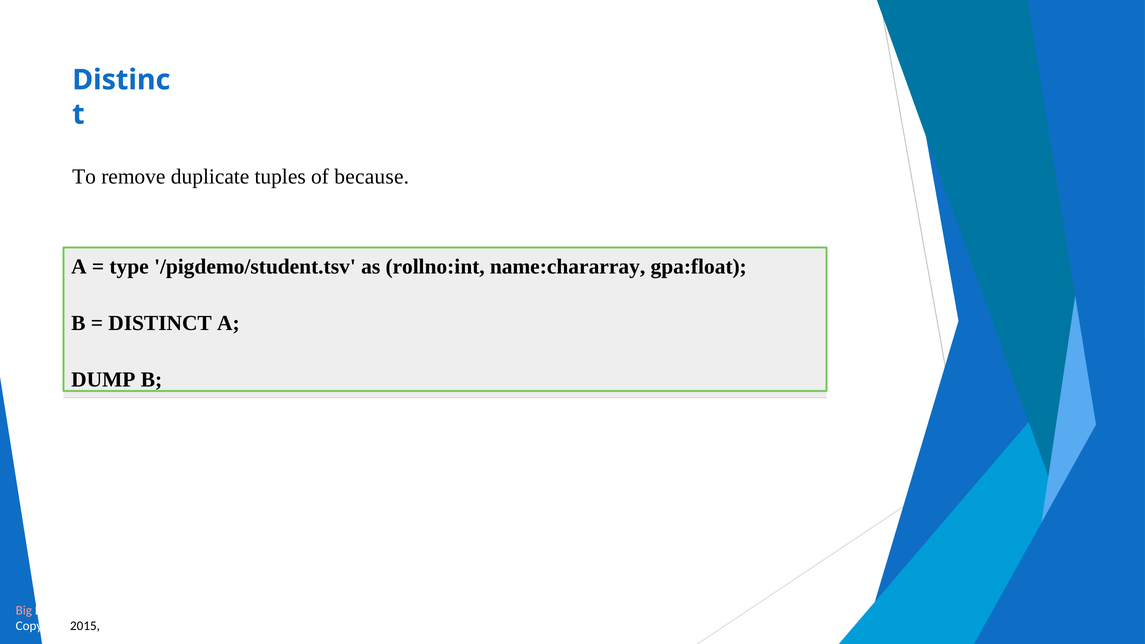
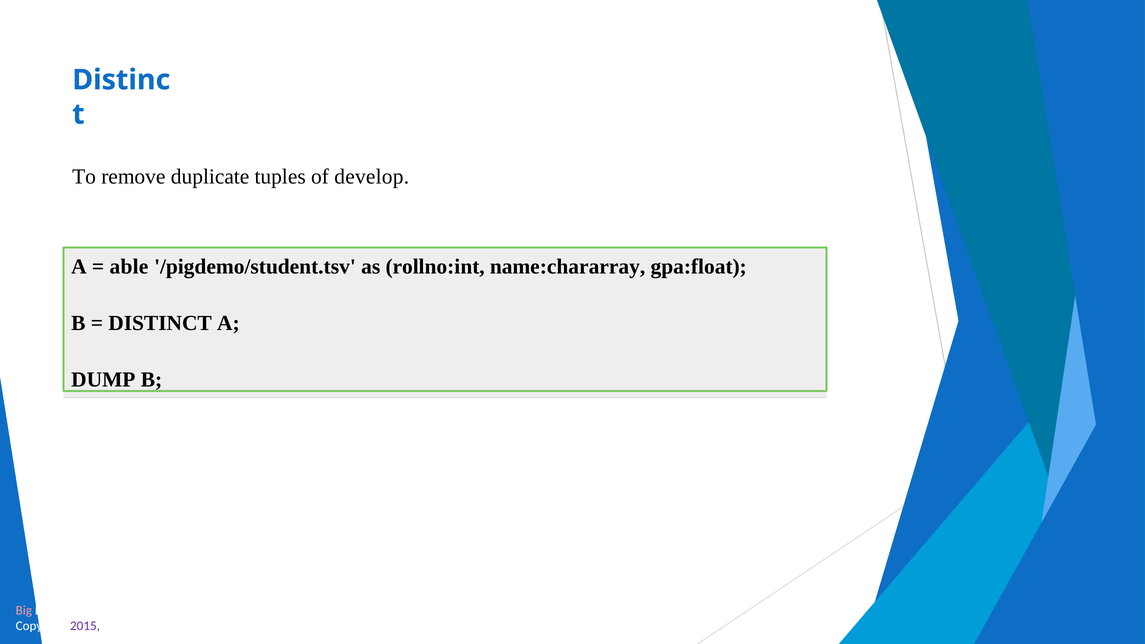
because: because -> develop (372, 177)
type: type -> able (129, 267)
2015 colour: black -> purple (85, 626)
